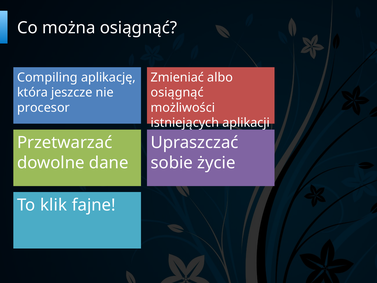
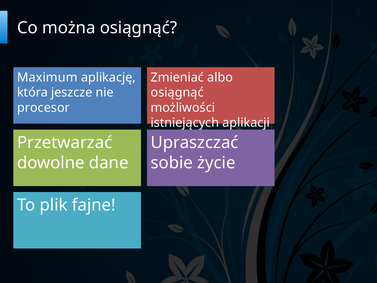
Compiling: Compiling -> Maximum (47, 77)
klik: klik -> plik (54, 205)
